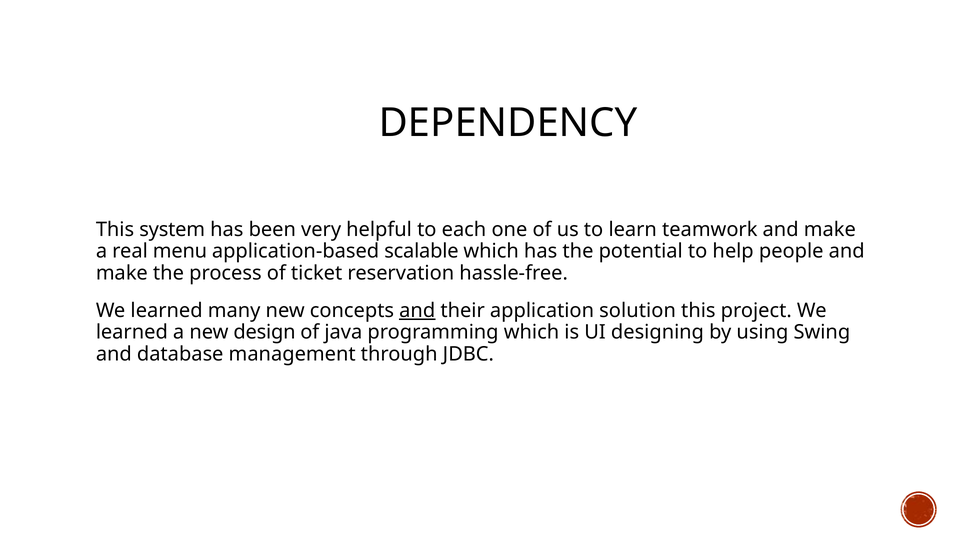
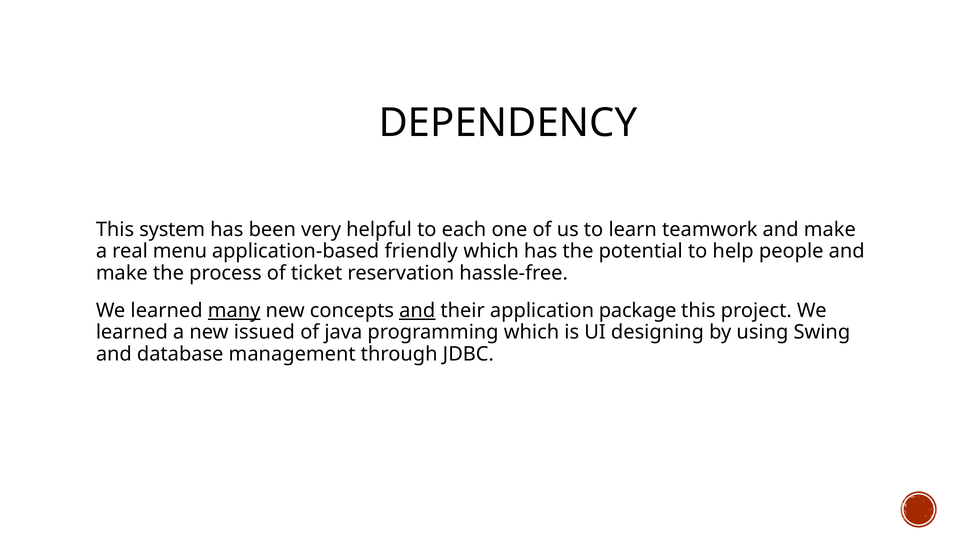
scalable: scalable -> friendly (421, 252)
many underline: none -> present (234, 311)
solution: solution -> package (638, 311)
design: design -> issued (264, 333)
